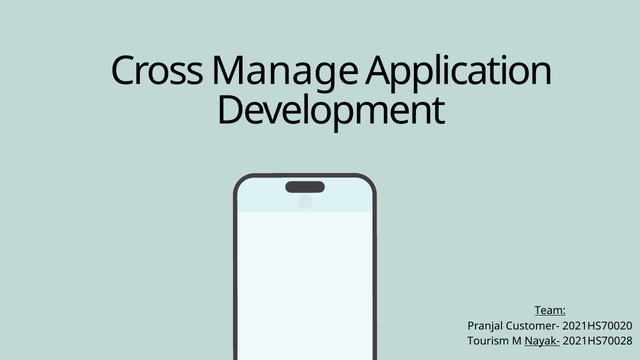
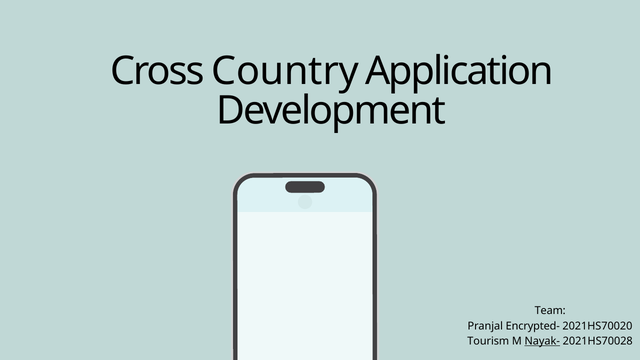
Manage: Manage -> Country (285, 71)
Team underline: present -> none (550, 311)
Customer-: Customer- -> Encrypted- (533, 326)
